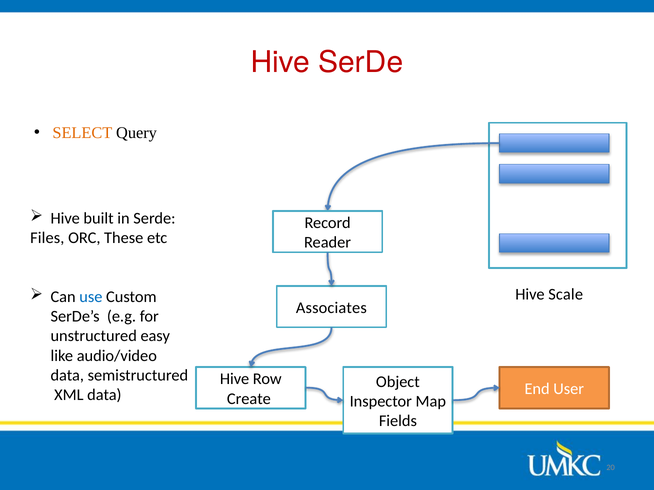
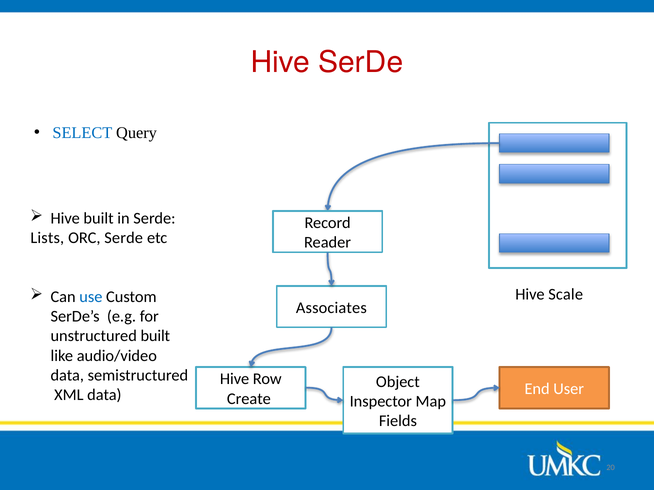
SELECT colour: orange -> blue (82, 133)
Files: Files -> Lists (47, 238)
ORC These: These -> Serde (124, 238)
unstructured easy: easy -> built (155, 336)
